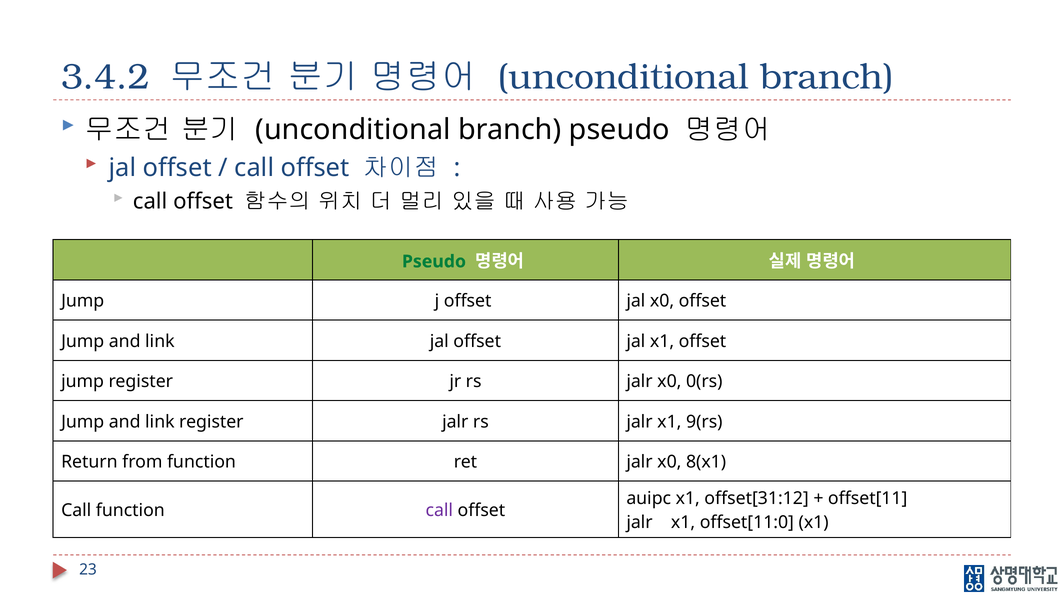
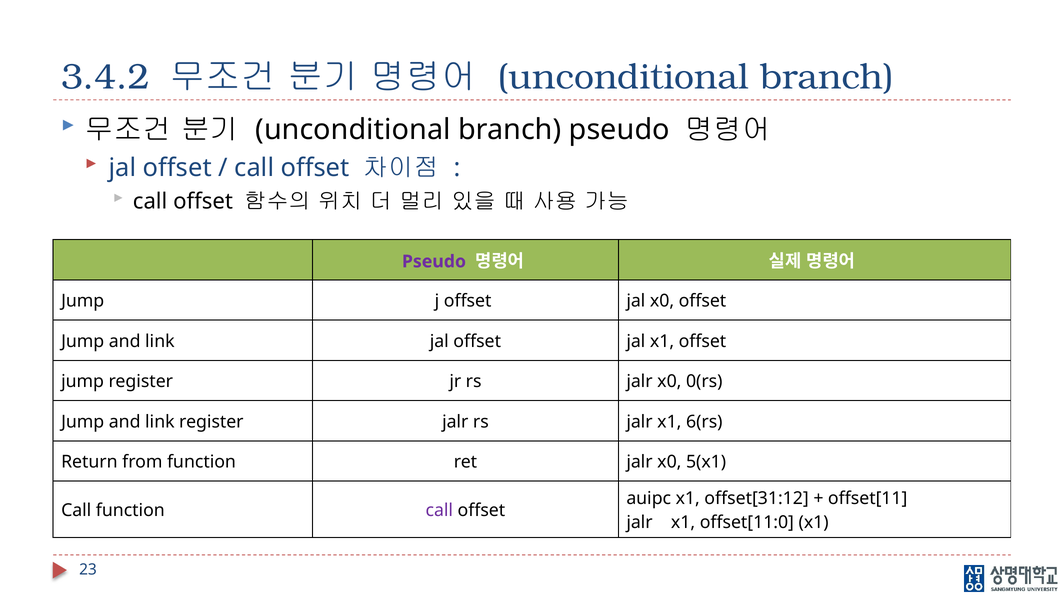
Pseudo colour: green -> purple (434, 261)
9(rs: 9(rs -> 6(rs (704, 421)
8(x1: 8(x1 -> 5(x1 (706, 462)
